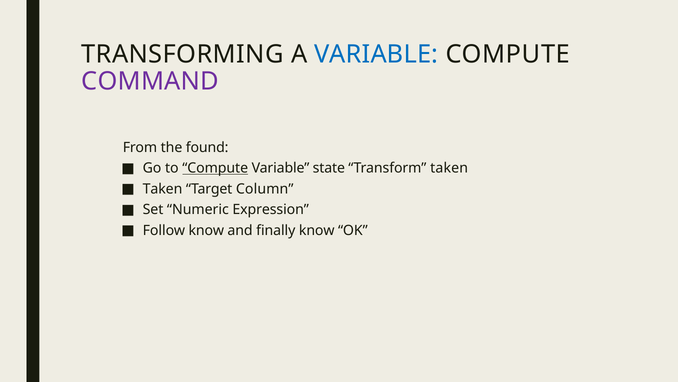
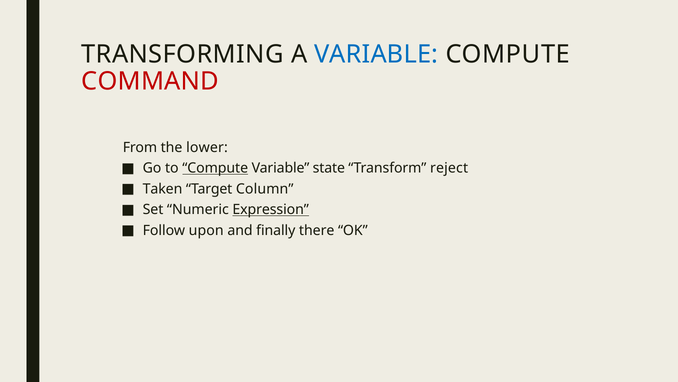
COMMAND colour: purple -> red (150, 81)
found: found -> lower (207, 147)
Transform taken: taken -> reject (449, 168)
Expression underline: none -> present (271, 209)
Follow know: know -> upon (206, 230)
finally know: know -> there (317, 230)
